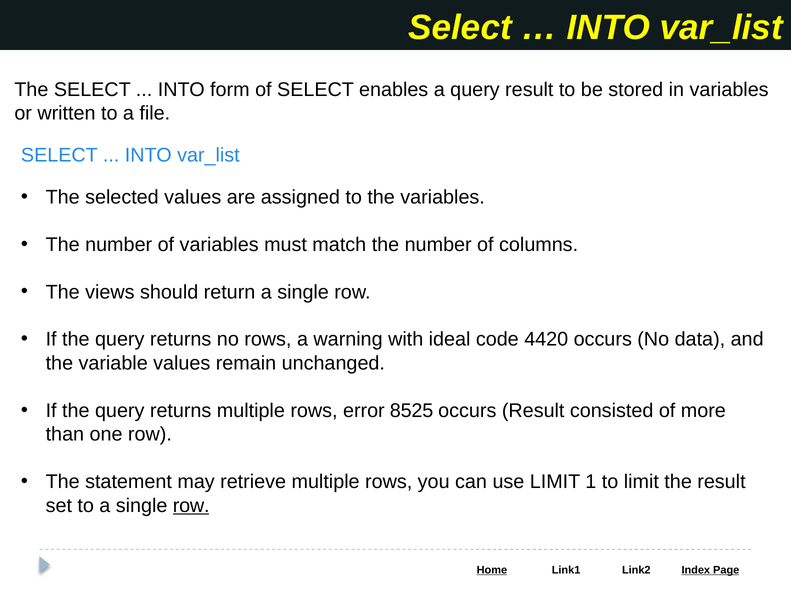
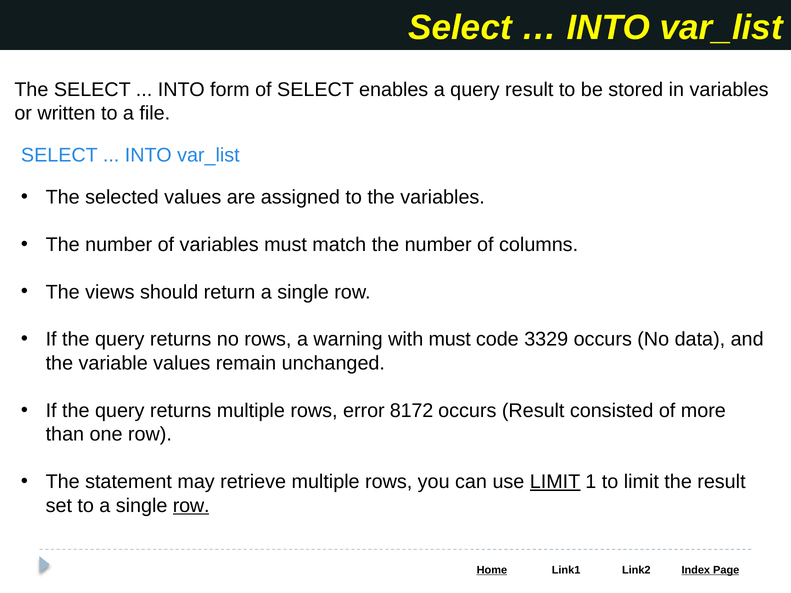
with ideal: ideal -> must (450, 340)
4420: 4420 -> 3329 (546, 340)
8525: 8525 -> 8172 (412, 411)
LIMIT underline: none -> present (555, 482)
